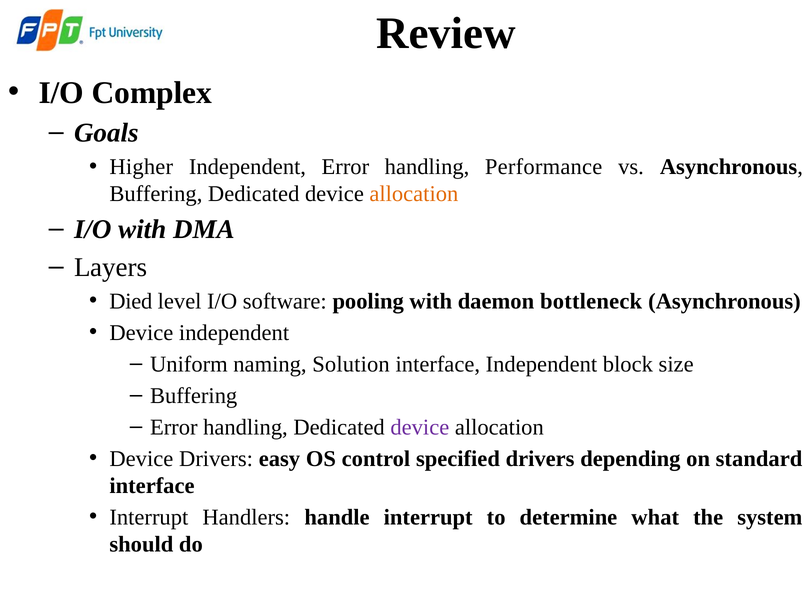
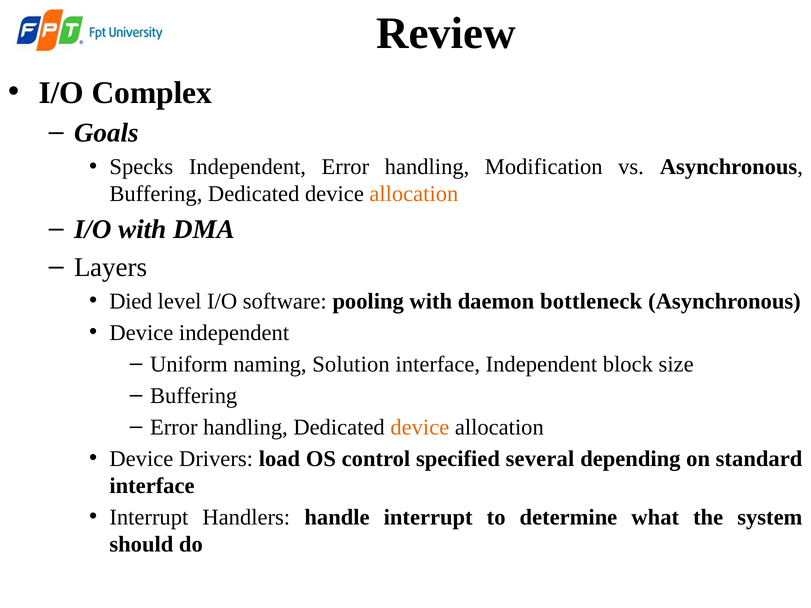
Higher: Higher -> Specks (141, 167)
Performance: Performance -> Modification (544, 167)
device colour: purple -> orange (420, 427)
easy: easy -> load (279, 459)
specified drivers: drivers -> several (540, 459)
